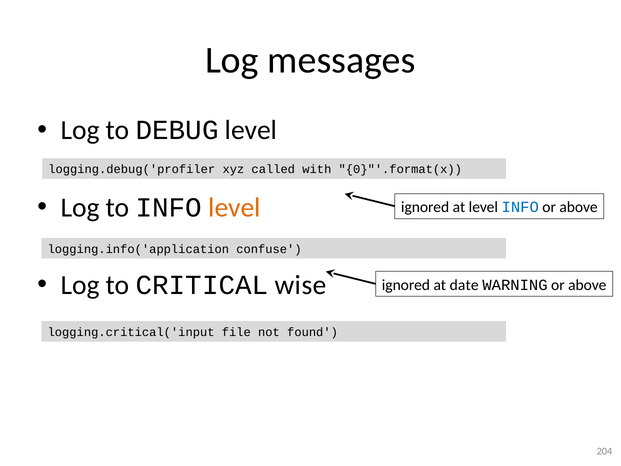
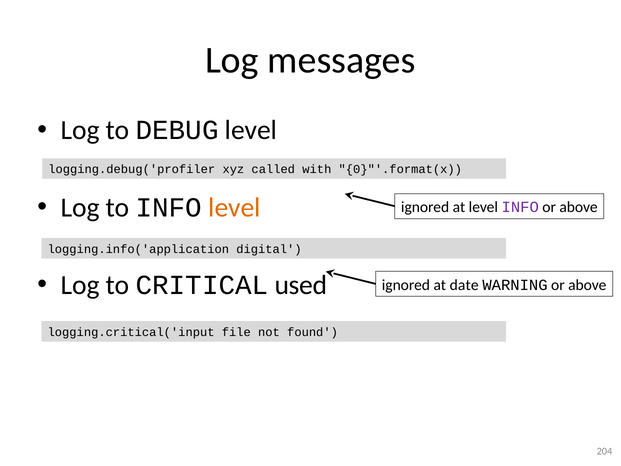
INFO colour: blue -> purple (520, 207)
confuse: confuse -> digital (269, 249)
wise: wise -> used (301, 285)
